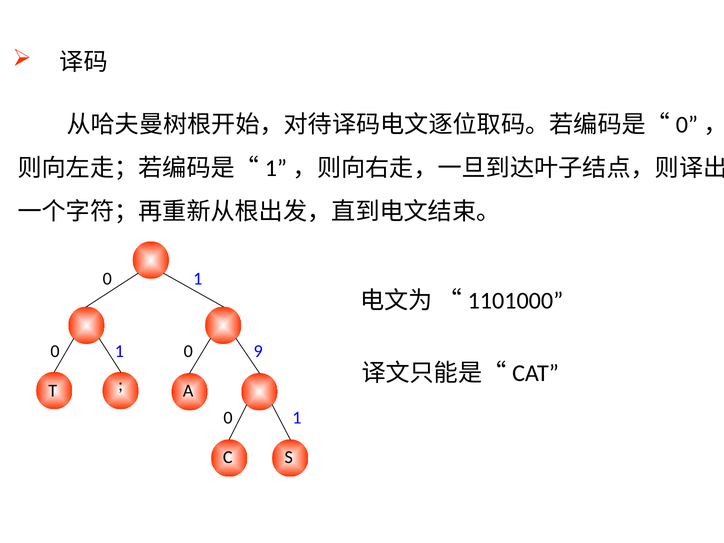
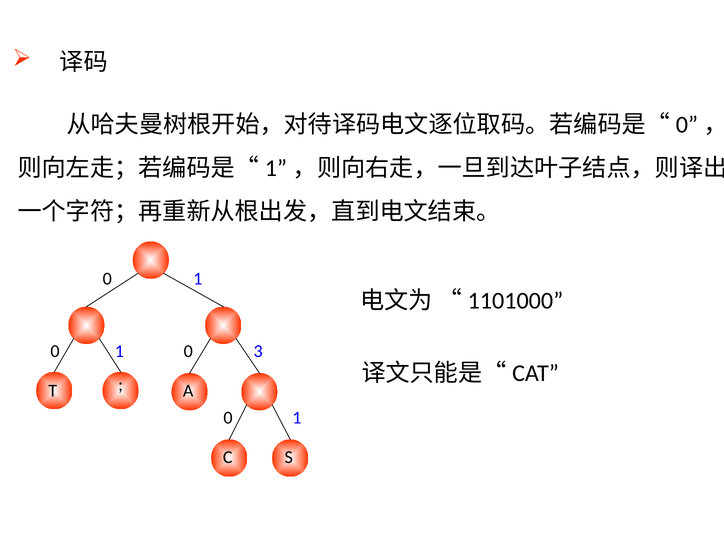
9: 9 -> 3 (258, 351)
